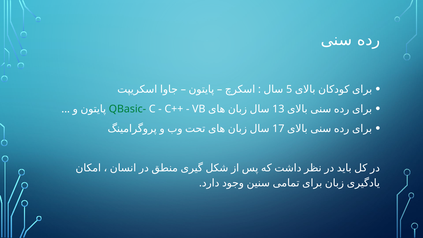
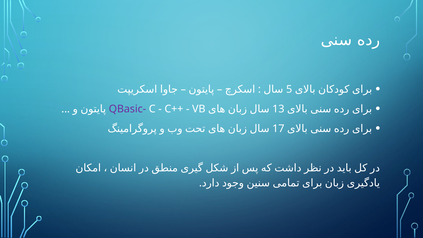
QBasic- colour: green -> purple (127, 109)
